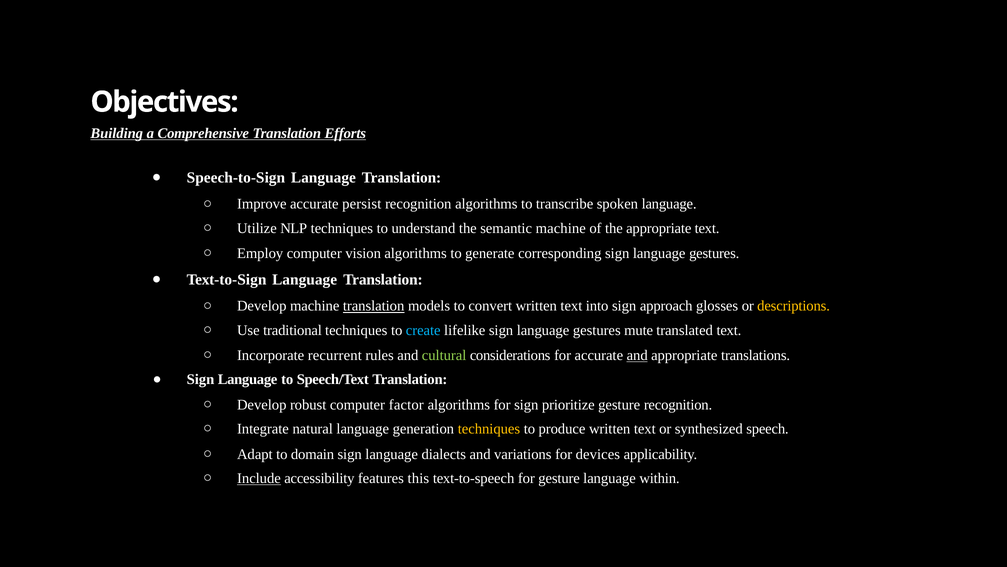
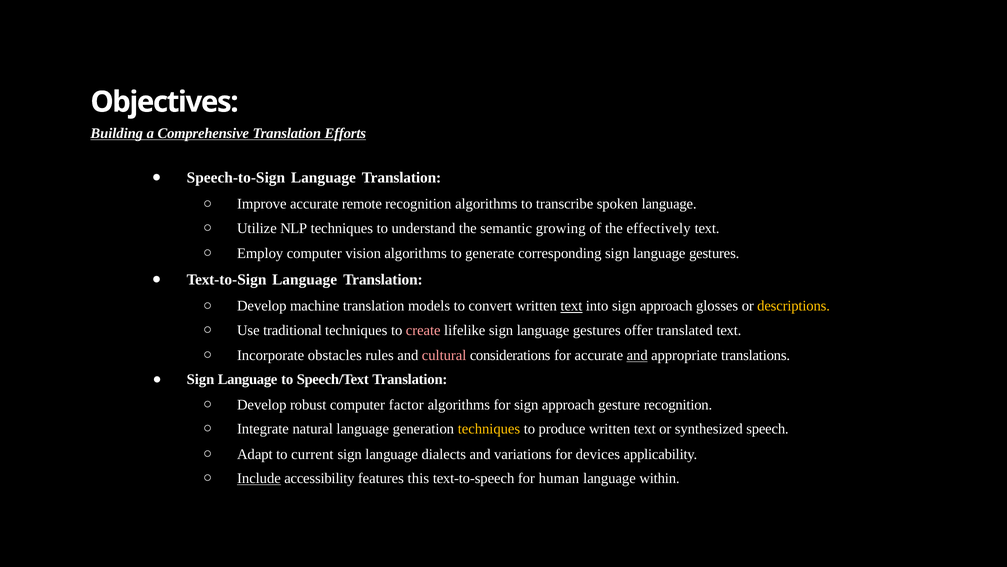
persist: persist -> remote (362, 204)
semantic machine: machine -> growing (561, 228)
the appropriate: appropriate -> effectively (659, 228)
translation underline: present -> none (374, 306)
text underline: none -> present (571, 306)
create colour: light blue -> pink (423, 330)
mute: mute -> offer (639, 330)
recurrent: recurrent -> obstacles (335, 355)
cultural colour: light green -> pink (444, 355)
for sign prioritize: prioritize -> approach (568, 404)
domain: domain -> current (312, 454)
for gesture: gesture -> human (559, 478)
